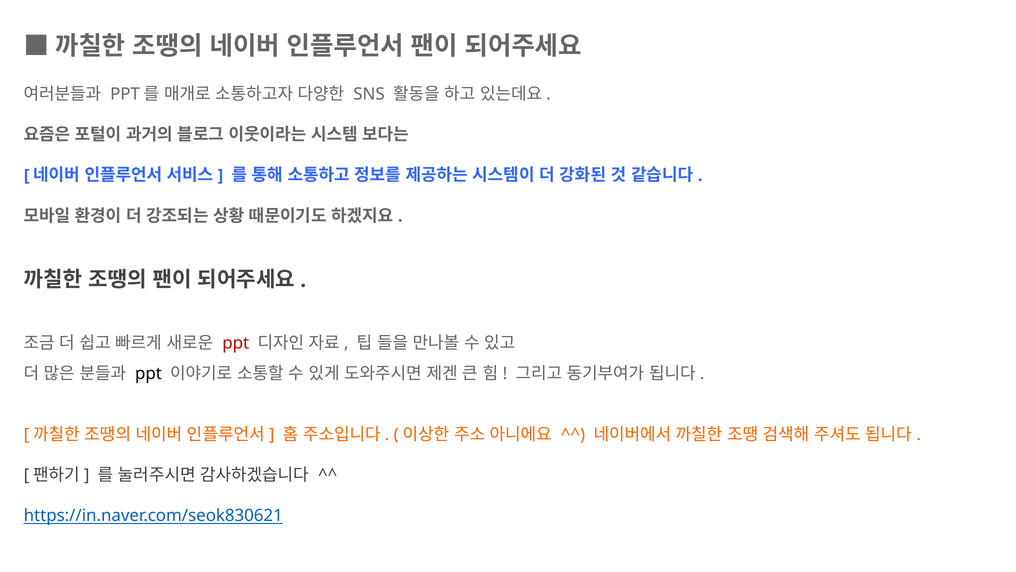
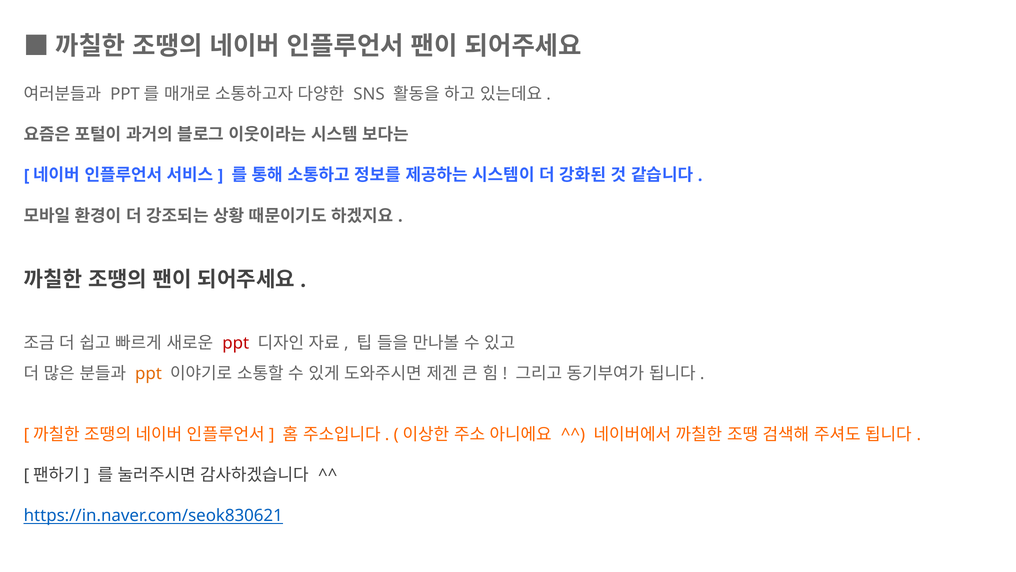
ppt colour: black -> orange (148, 373)
